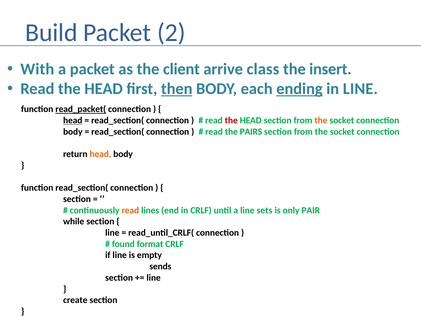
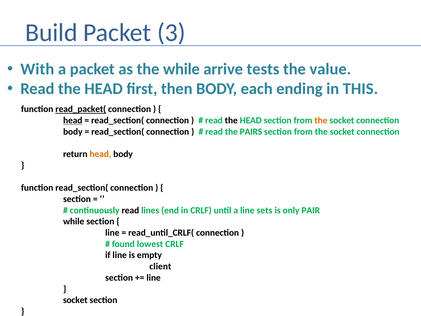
2: 2 -> 3 (171, 33)
the client: client -> while (181, 69)
class: class -> tests (263, 69)
insert: insert -> value (330, 69)
then underline: present -> none (177, 89)
ending underline: present -> none (299, 89)
in LINE: LINE -> THIS (360, 89)
the colour: red -> black (231, 120)
read colour: orange -> black (130, 210)
format: format -> lowest (150, 244)
sends: sends -> client (160, 266)
create: create -> socket (75, 300)
